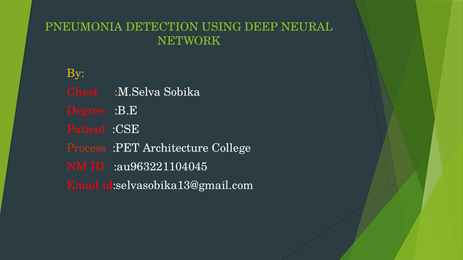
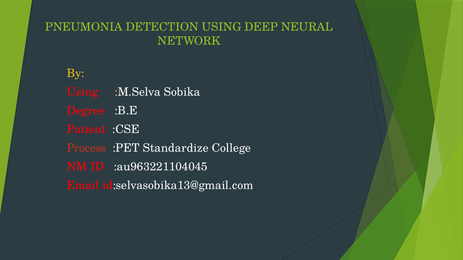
Chest: Chest -> Using (83, 92)
Architecture: Architecture -> Standardize (176, 148)
